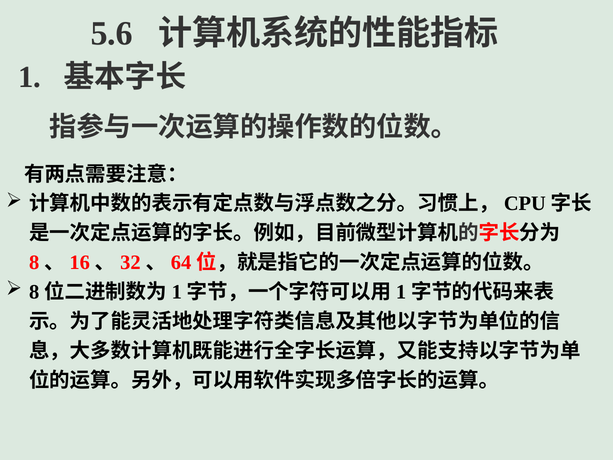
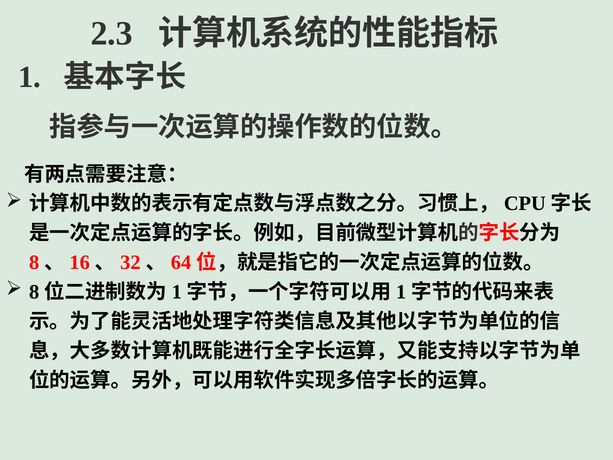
5.6: 5.6 -> 2.3 (112, 34)
